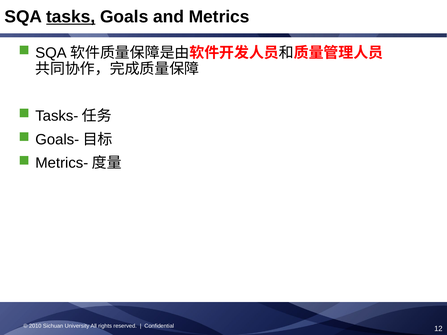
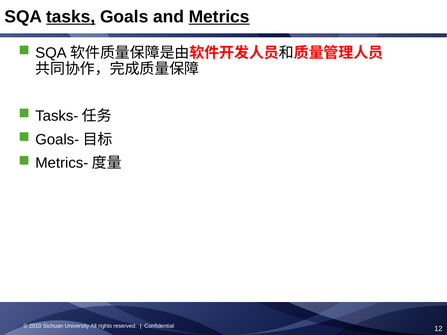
Metrics underline: none -> present (219, 17)
